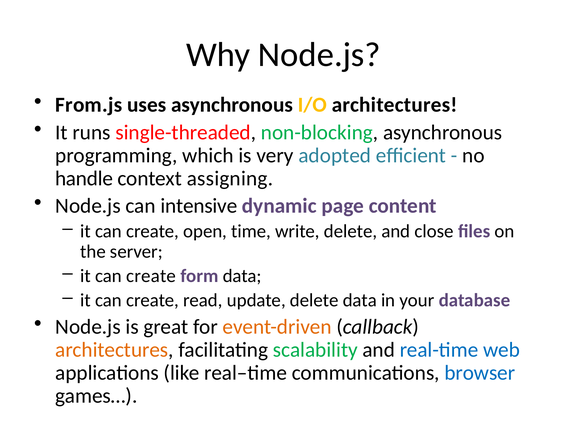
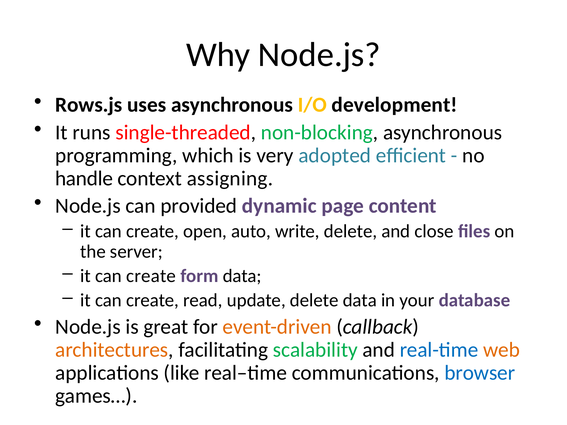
From.js: From.js -> Rows.js (89, 105)
I/O architectures: architectures -> development (395, 105)
intensive: intensive -> provided (199, 206)
time: time -> auto (251, 231)
web colour: blue -> orange (501, 350)
